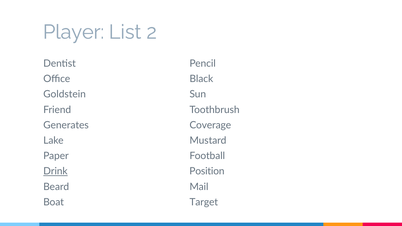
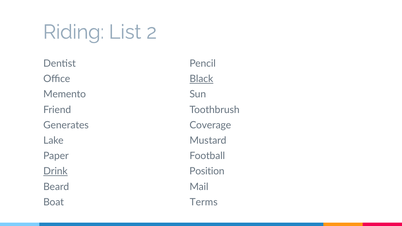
Player: Player -> Riding (74, 32)
Black underline: none -> present (201, 79)
Goldstein: Goldstein -> Memento (65, 94)
Target: Target -> Terms (204, 202)
